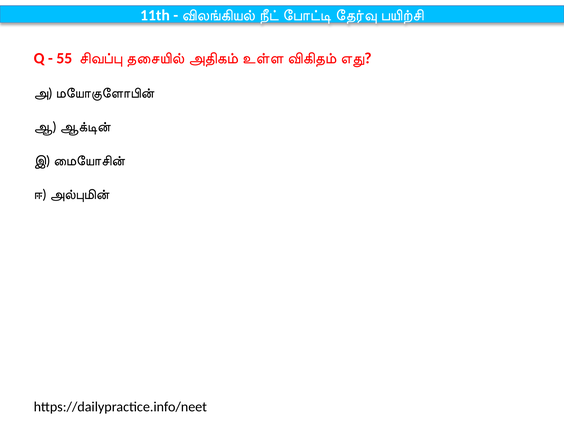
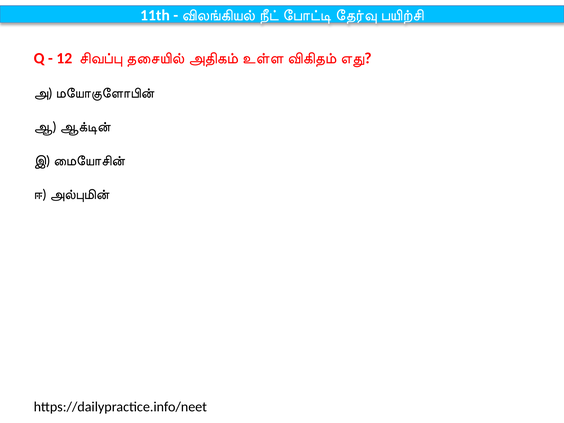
55: 55 -> 12 (64, 58)
